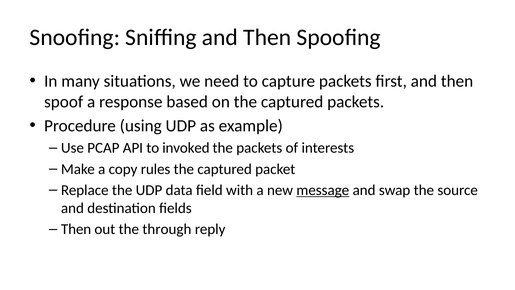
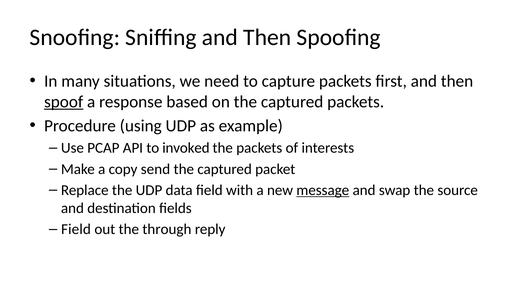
spoof underline: none -> present (64, 102)
rules: rules -> send (155, 169)
Then: Then -> Field (76, 229)
